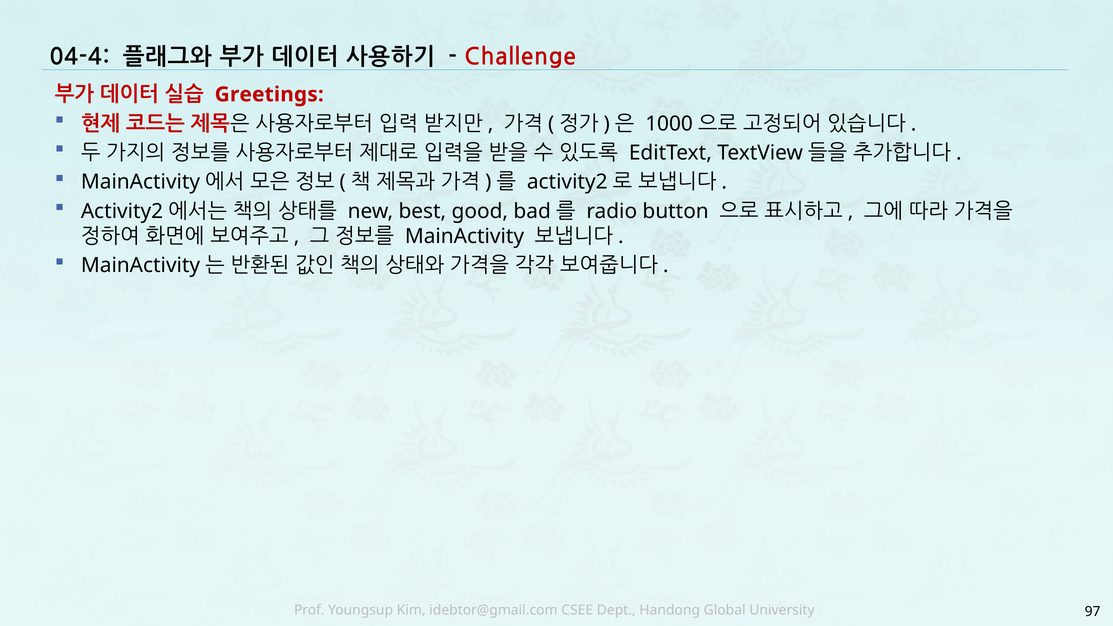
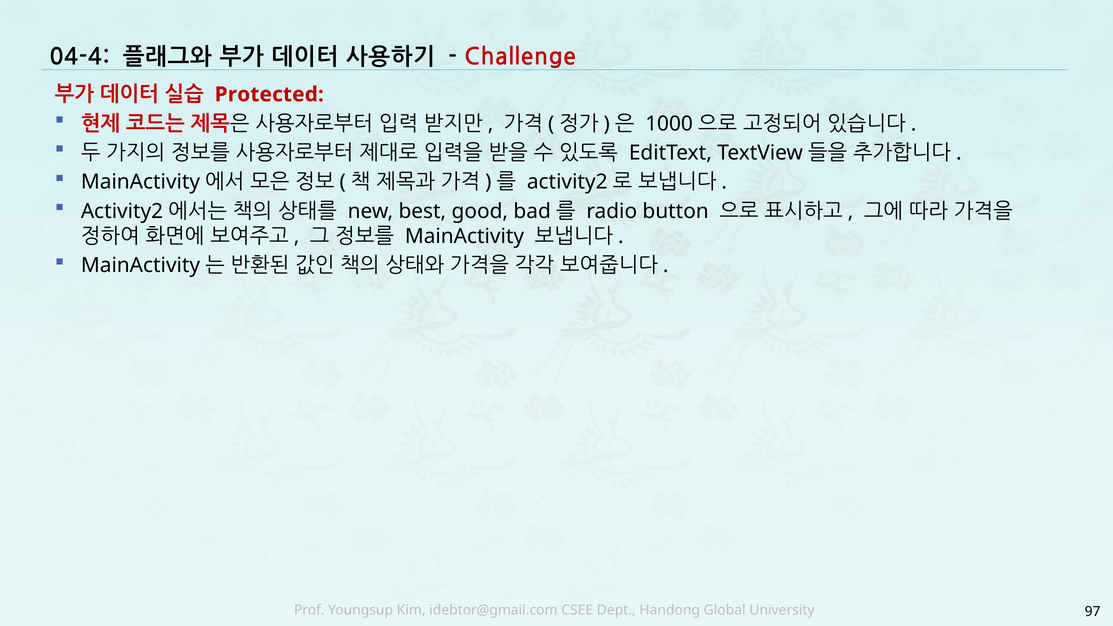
Greetings: Greetings -> Protected (269, 94)
